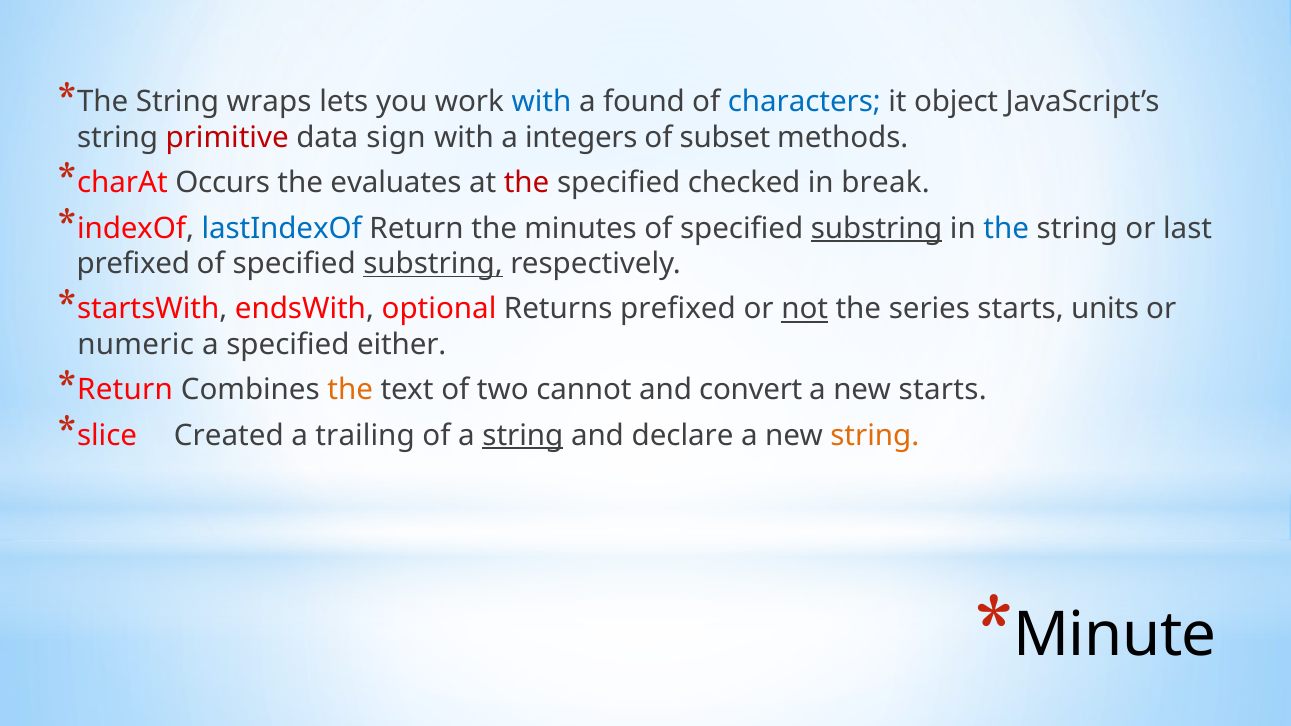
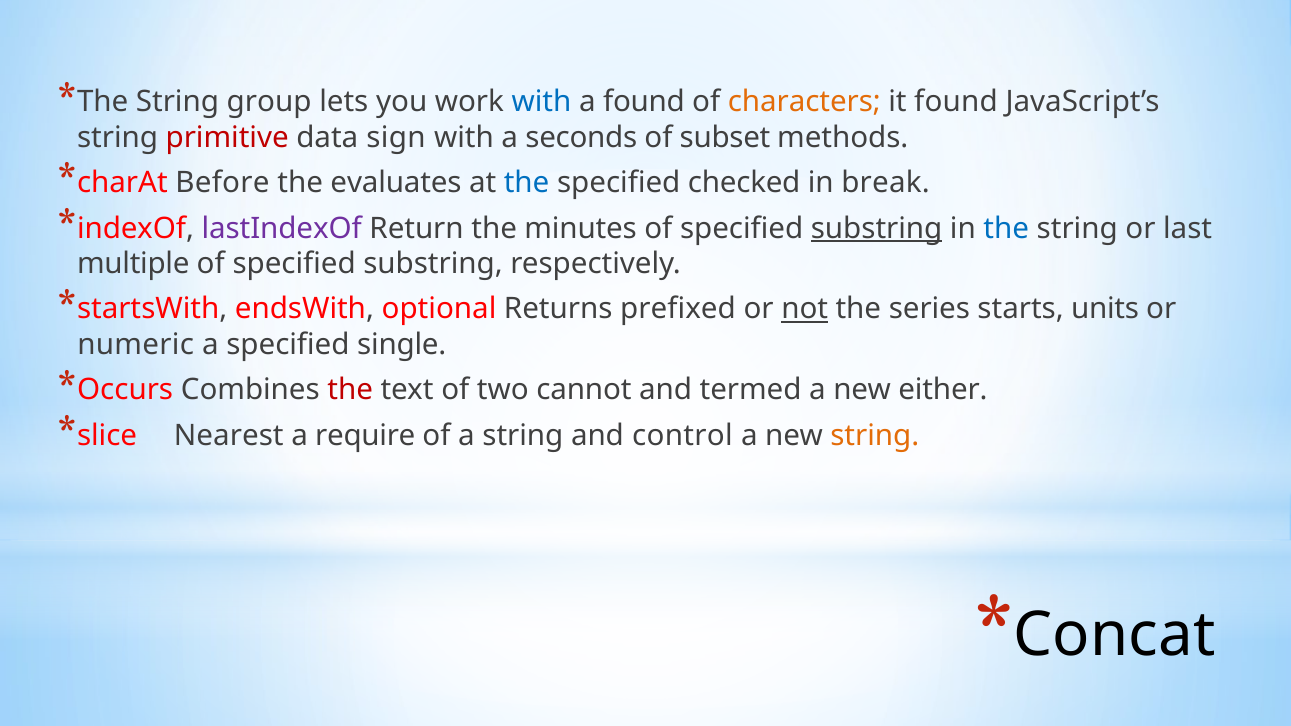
wraps: wraps -> group (269, 102)
characters colour: blue -> orange (804, 102)
it object: object -> found (956, 102)
integers: integers -> seconds (581, 138)
Occurs: Occurs -> Before (222, 183)
the colour: red -> blue (527, 183)
lastIndexOf colour: blue -> purple (282, 228)
prefixed: prefixed -> multiple (133, 264)
substring underline: present -> none (433, 264)
either: either -> single (402, 345)
Return: Return -> Occurs (125, 390)
the colour: orange -> red (350, 390)
convert: convert -> termed (751, 390)
new starts: starts -> either (943, 390)
Created: Created -> Nearest (229, 435)
trailing: trailing -> require (365, 435)
string underline: present -> none (523, 435)
declare: declare -> control (682, 435)
Minute: Minute -> Concat (1115, 635)
